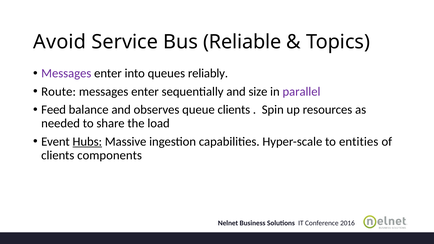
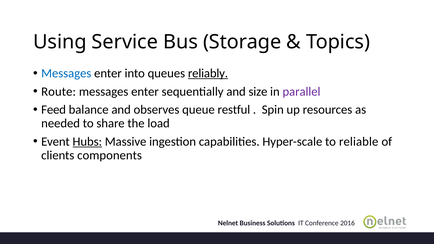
Avoid: Avoid -> Using (60, 42)
Reliable: Reliable -> Storage (242, 42)
Messages colour: purple -> blue (66, 73)
reliably underline: none -> present (208, 73)
queue clients: clients -> restful (234, 110)
entities: entities -> reliable (359, 142)
